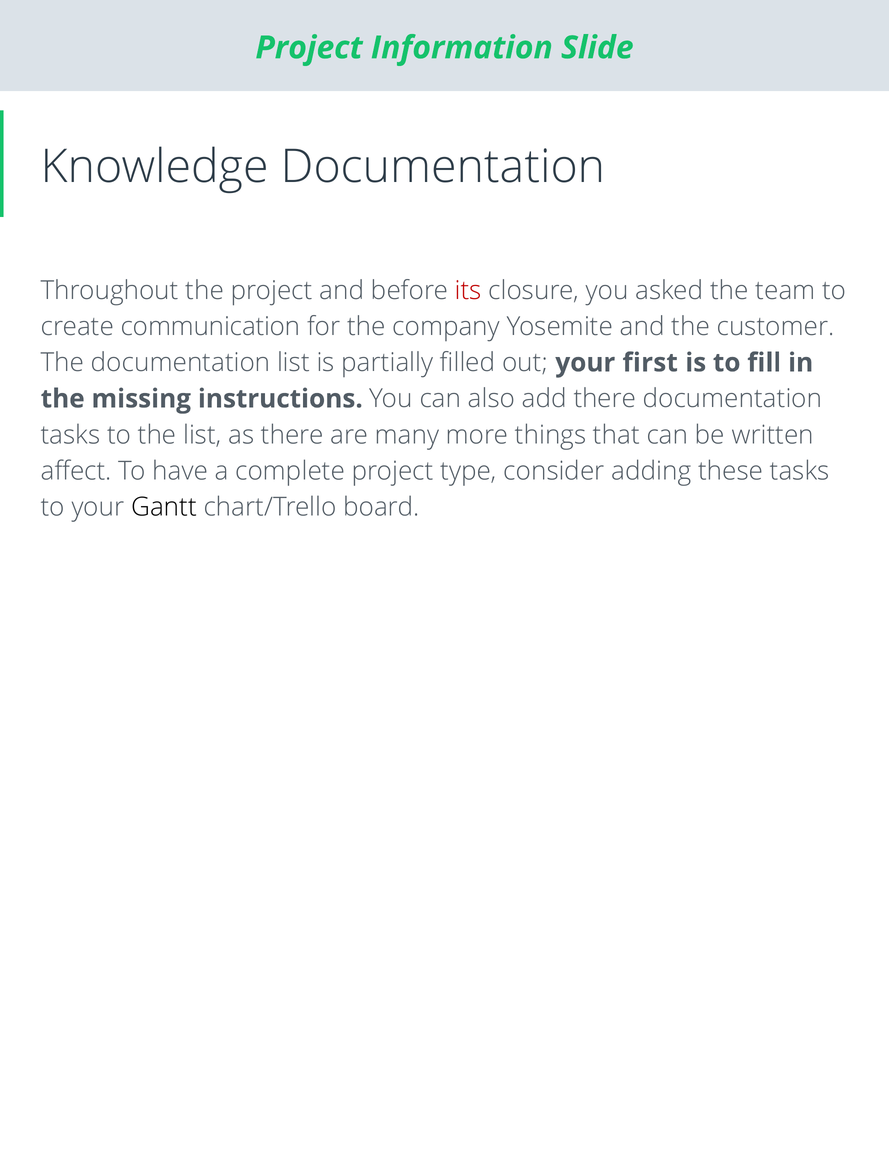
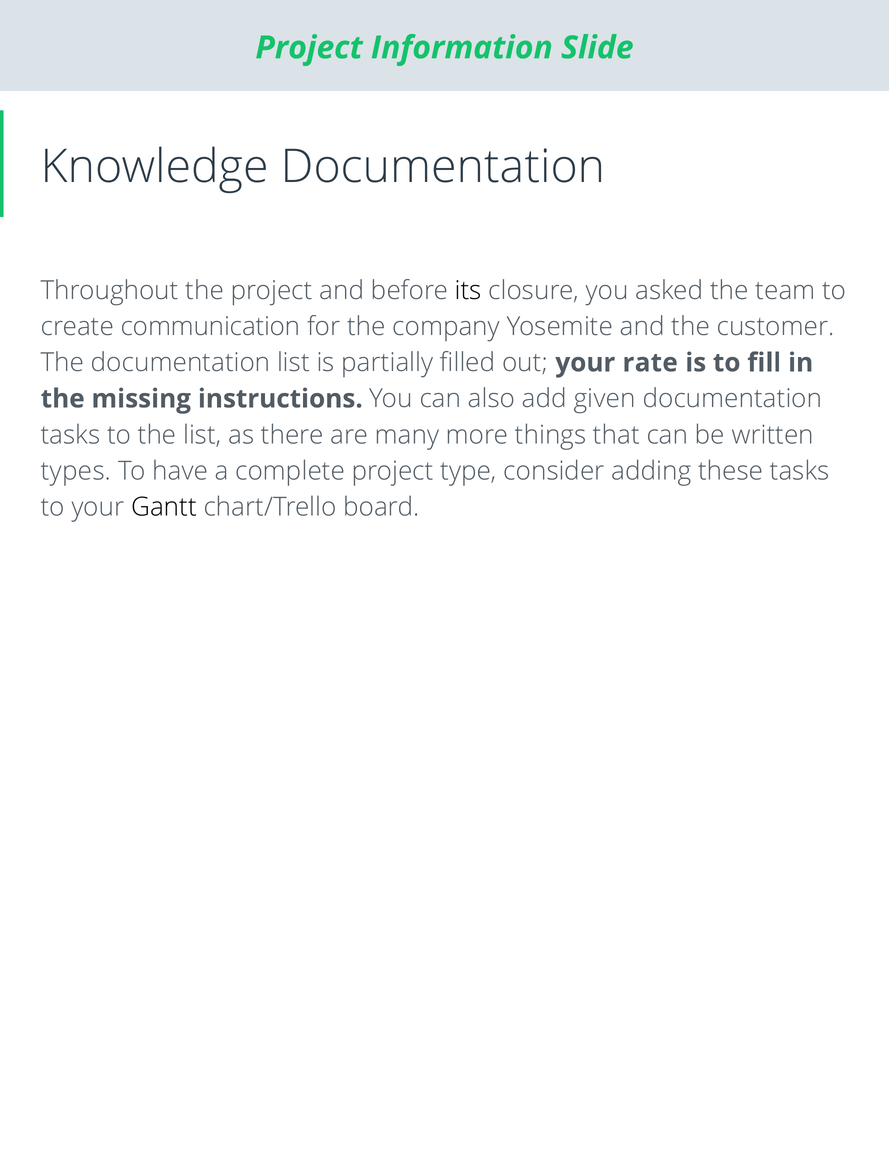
its colour: red -> black (468, 290)
first: first -> rate (650, 363)
add there: there -> given (605, 399)
affect: affect -> types (76, 471)
